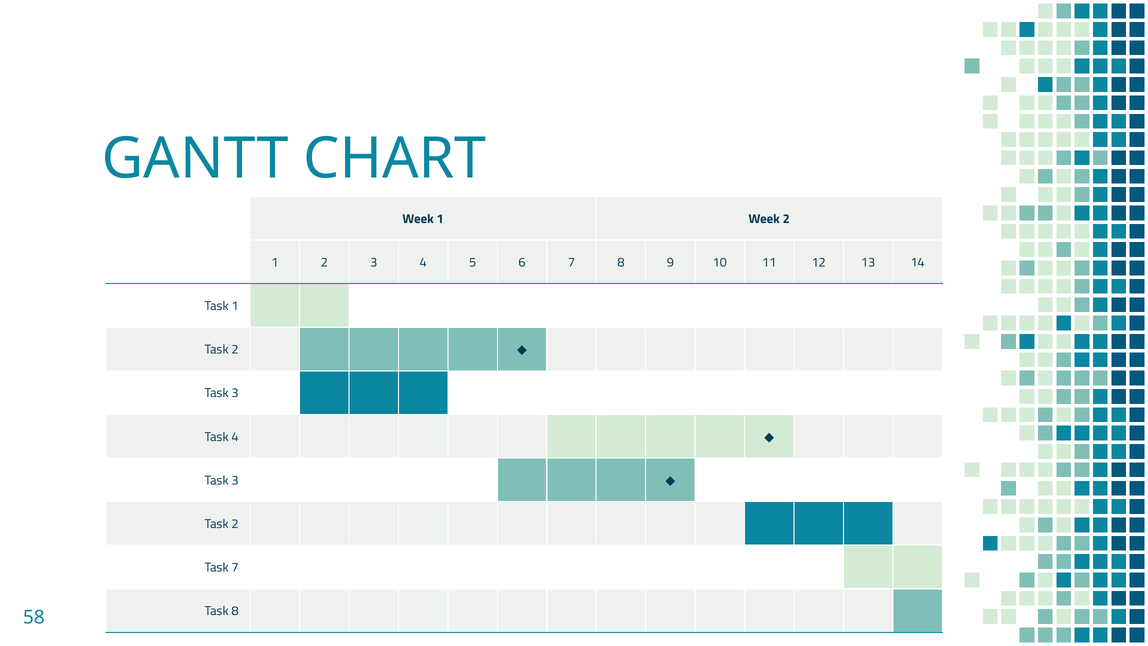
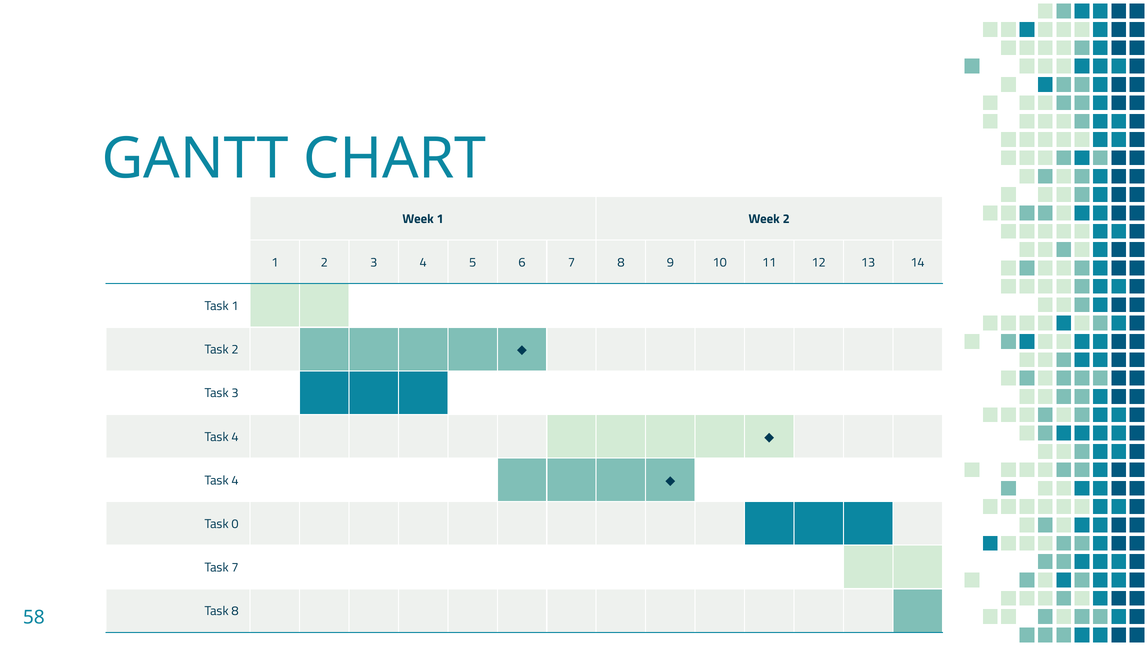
3: 3 -> 4 (235, 480)
2: 2 -> 0 (235, 524)
